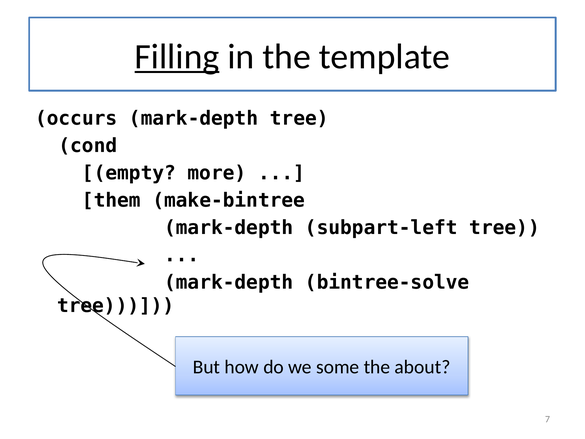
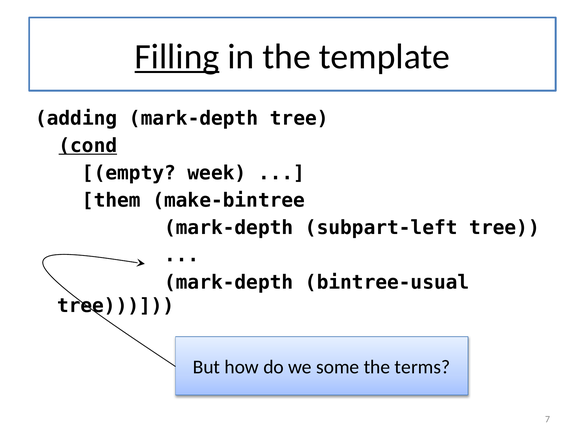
occurs: occurs -> adding (76, 118)
cond underline: none -> present (88, 146)
more: more -> week (217, 173)
bintree-solve: bintree-solve -> bintree-usual (387, 282)
about: about -> terms (422, 367)
